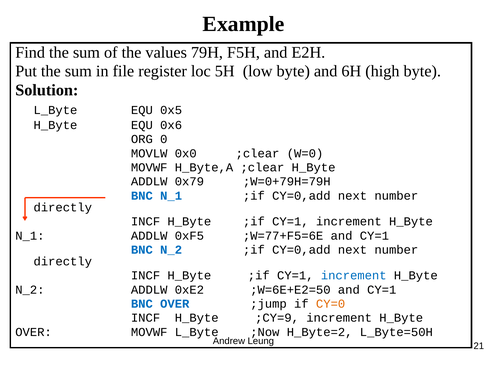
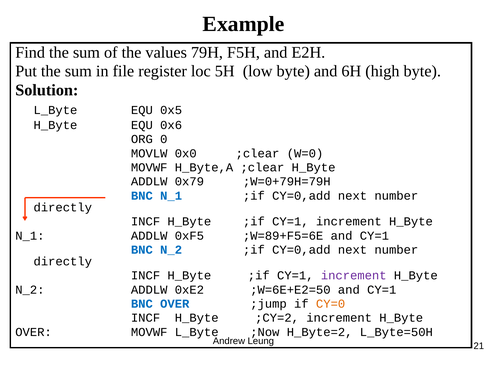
;W=77+F5=6E: ;W=77+F5=6E -> ;W=89+F5=6E (283, 236)
increment colour: blue -> purple (354, 276)
;CY=9: ;CY=9 -> ;CY=2 (277, 318)
